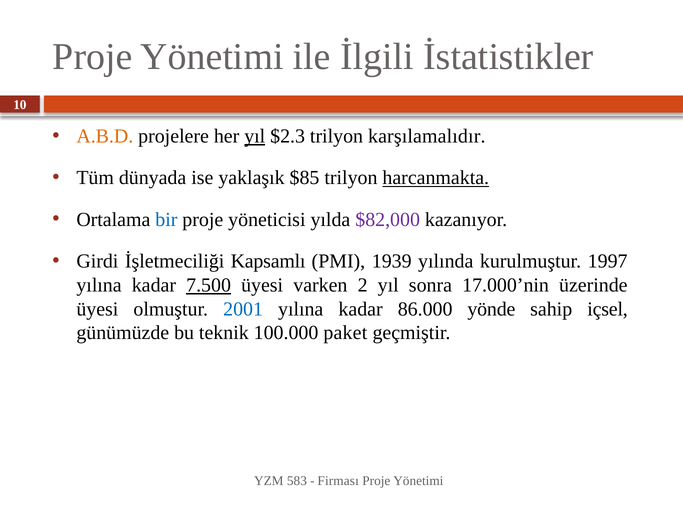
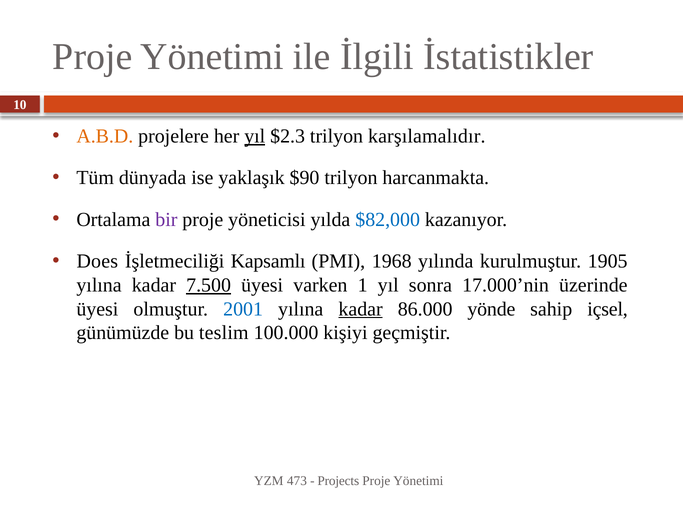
$85: $85 -> $90 (305, 178)
harcanmakta underline: present -> none (436, 178)
bir colour: blue -> purple (166, 220)
$82,000 colour: purple -> blue (388, 220)
Girdi: Girdi -> Does (97, 261)
1939: 1939 -> 1968 (392, 261)
1997: 1997 -> 1905 (608, 261)
2: 2 -> 1 (363, 285)
kadar underline: none -> present (361, 309)
teknik: teknik -> teslim (224, 333)
paket: paket -> kişiyi (345, 333)
583: 583 -> 473 (297, 481)
Firması: Firması -> Projects (338, 481)
